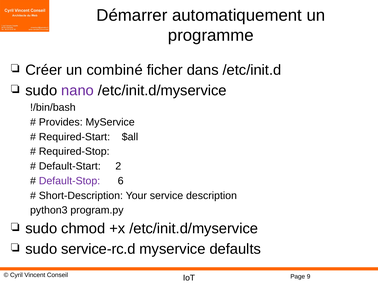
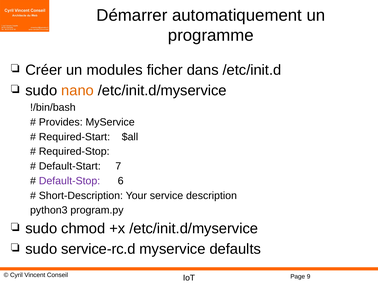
combiné: combiné -> modules (115, 70)
nano colour: purple -> orange (78, 91)
2: 2 -> 7 (118, 166)
